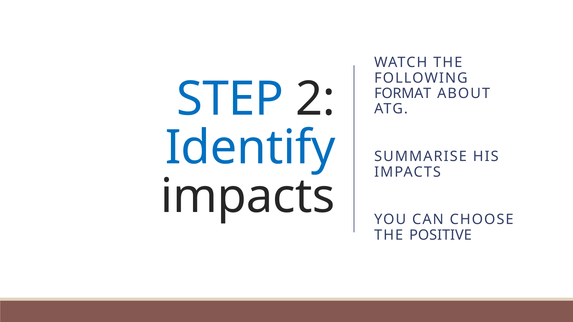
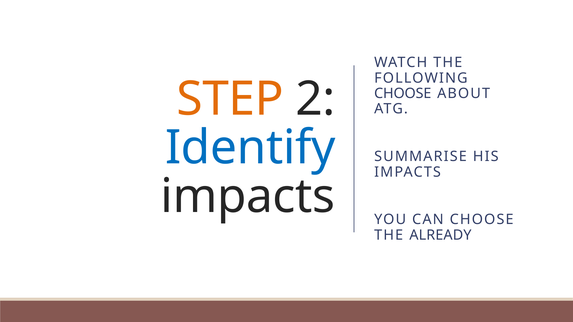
STEP colour: blue -> orange (230, 99)
FORMAT: FORMAT -> CHOOSE (403, 94)
POSITIVE: POSITIVE -> ALREADY (440, 235)
